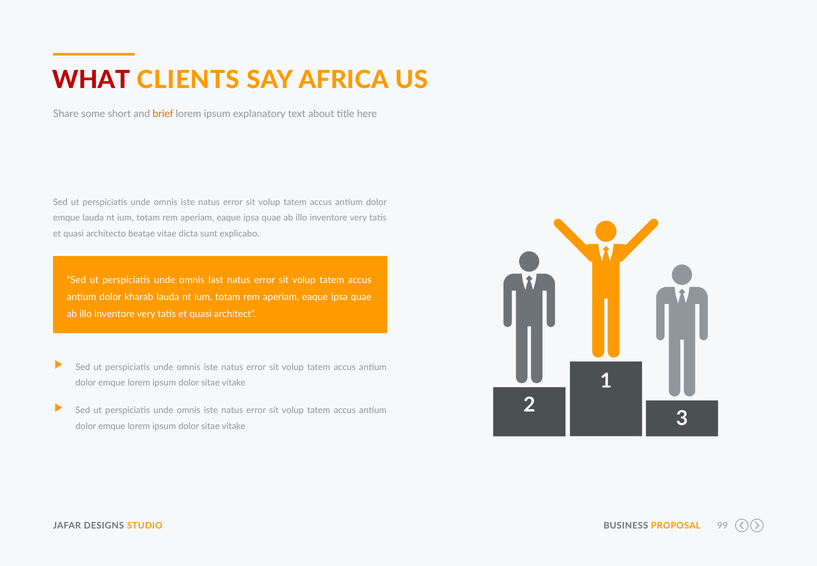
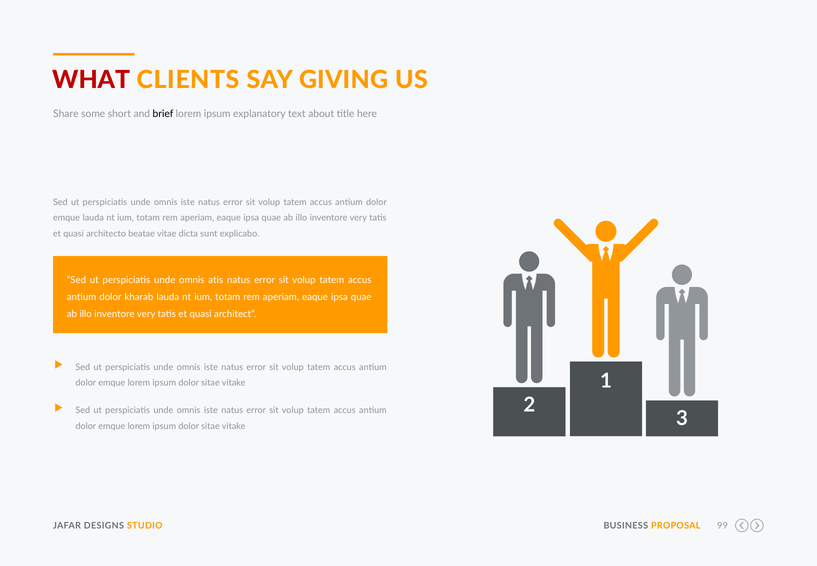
AFRICA: AFRICA -> GIVING (344, 80)
brief colour: orange -> black (163, 114)
last: last -> atis (216, 280)
